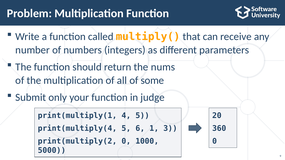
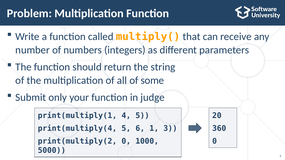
nums: nums -> string (163, 67)
